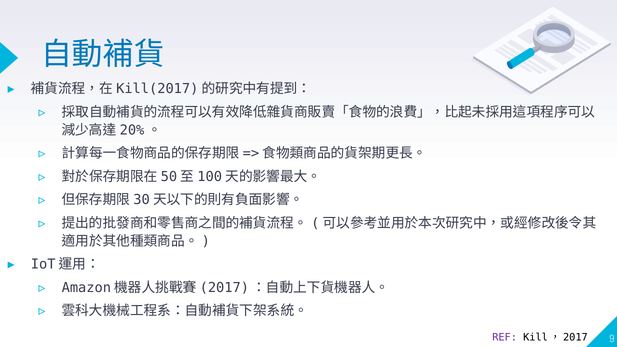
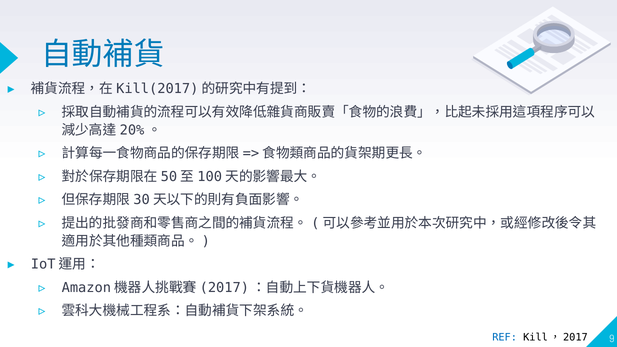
REF colour: purple -> blue (505, 337)
